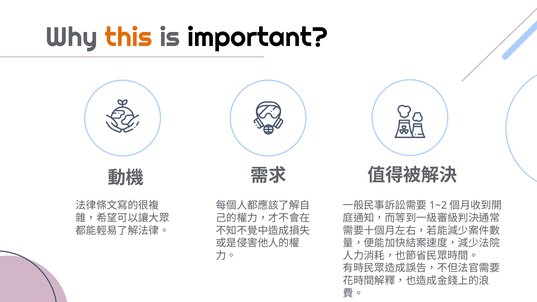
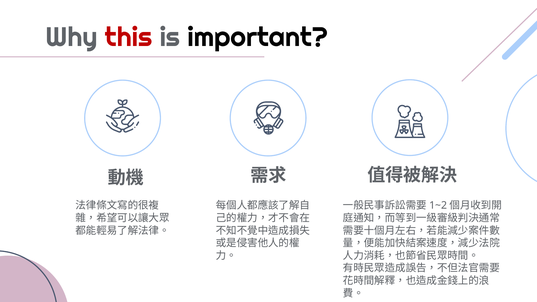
this colour: orange -> red (129, 37)
